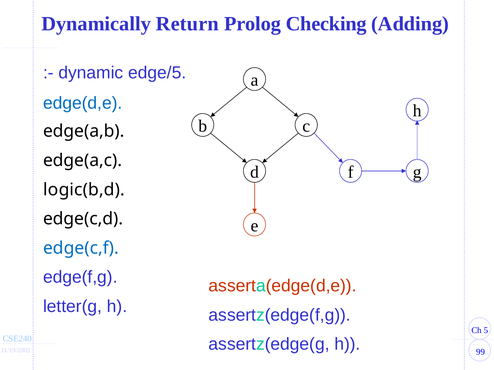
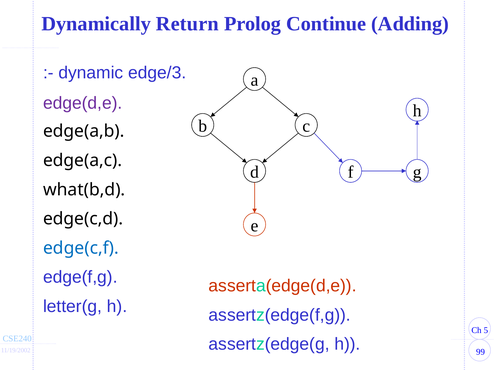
Checking: Checking -> Continue (326, 24)
edge/5: edge/5 -> edge/3 (157, 73)
edge(d,e colour: blue -> purple (83, 103)
logic(b,d: logic(b,d -> what(b,d (84, 190)
